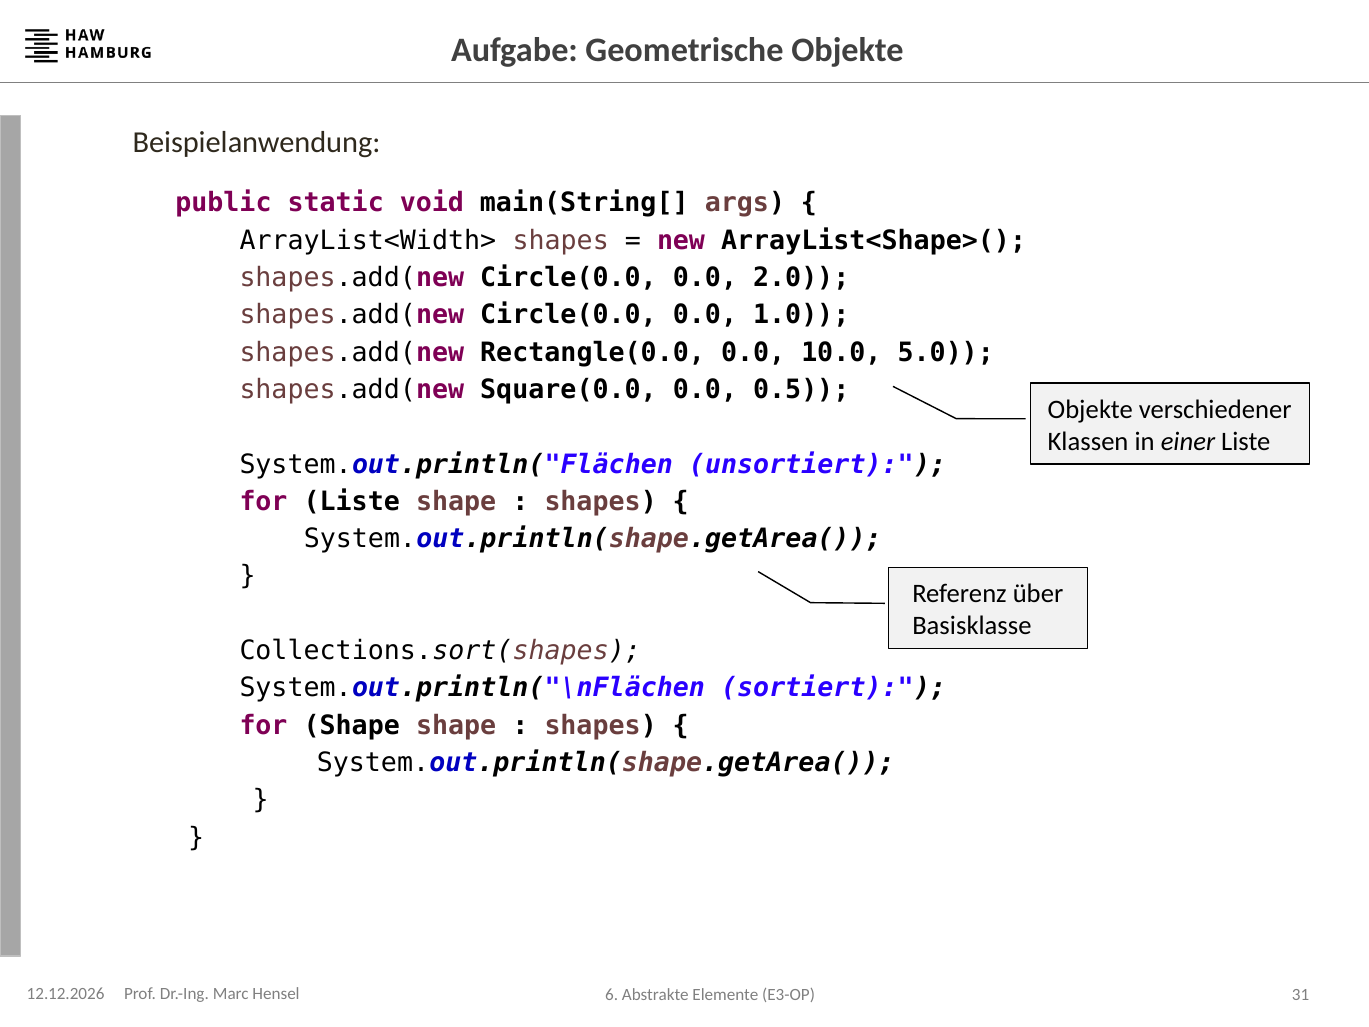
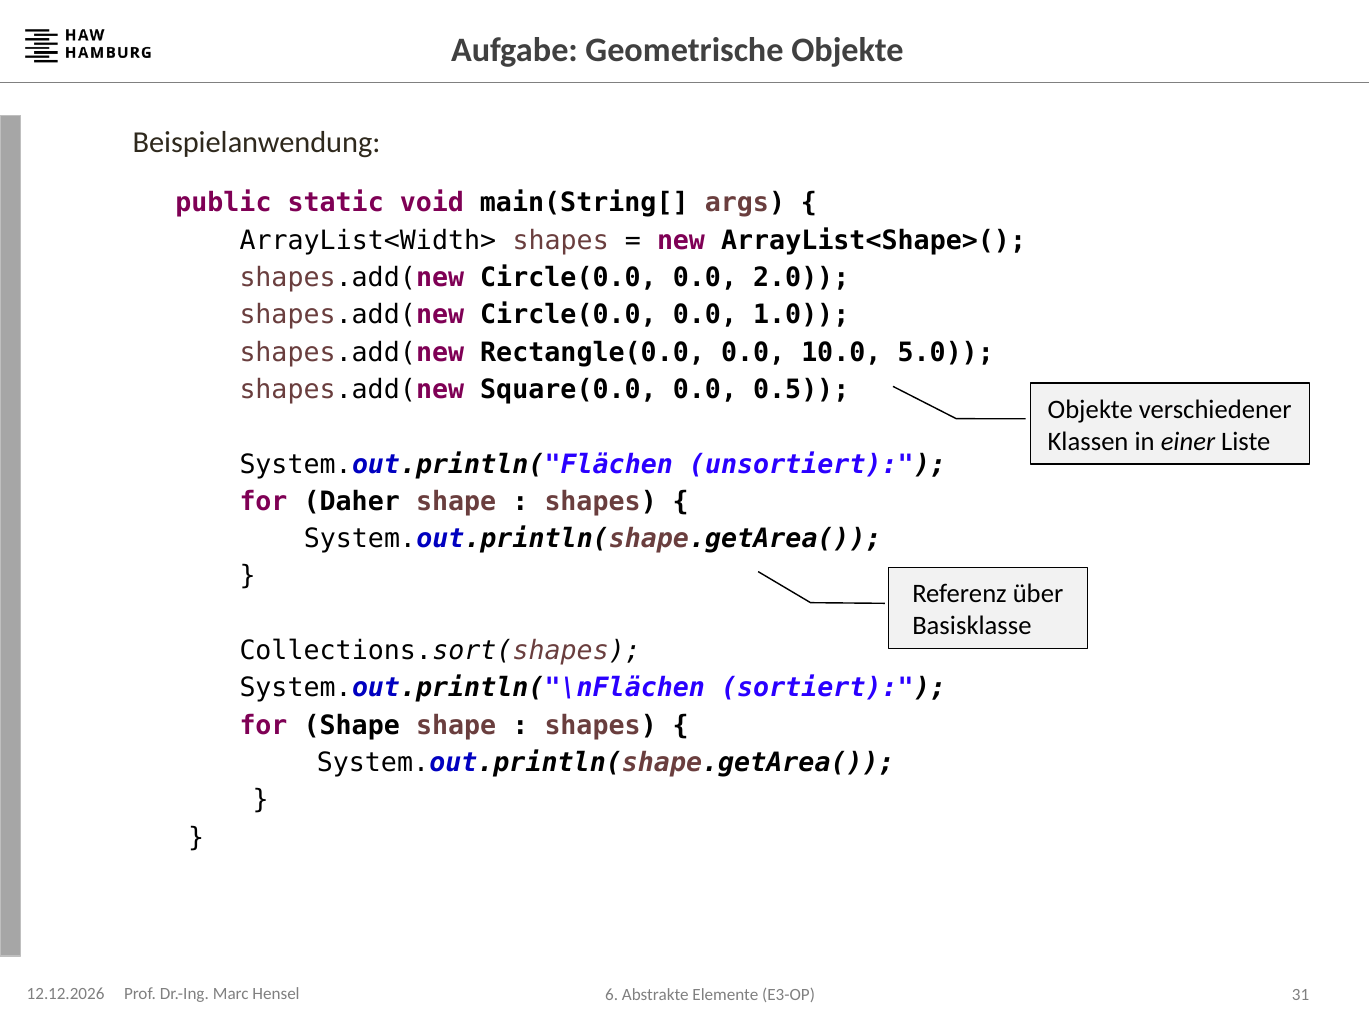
for Liste: Liste -> Daher (352, 501)
